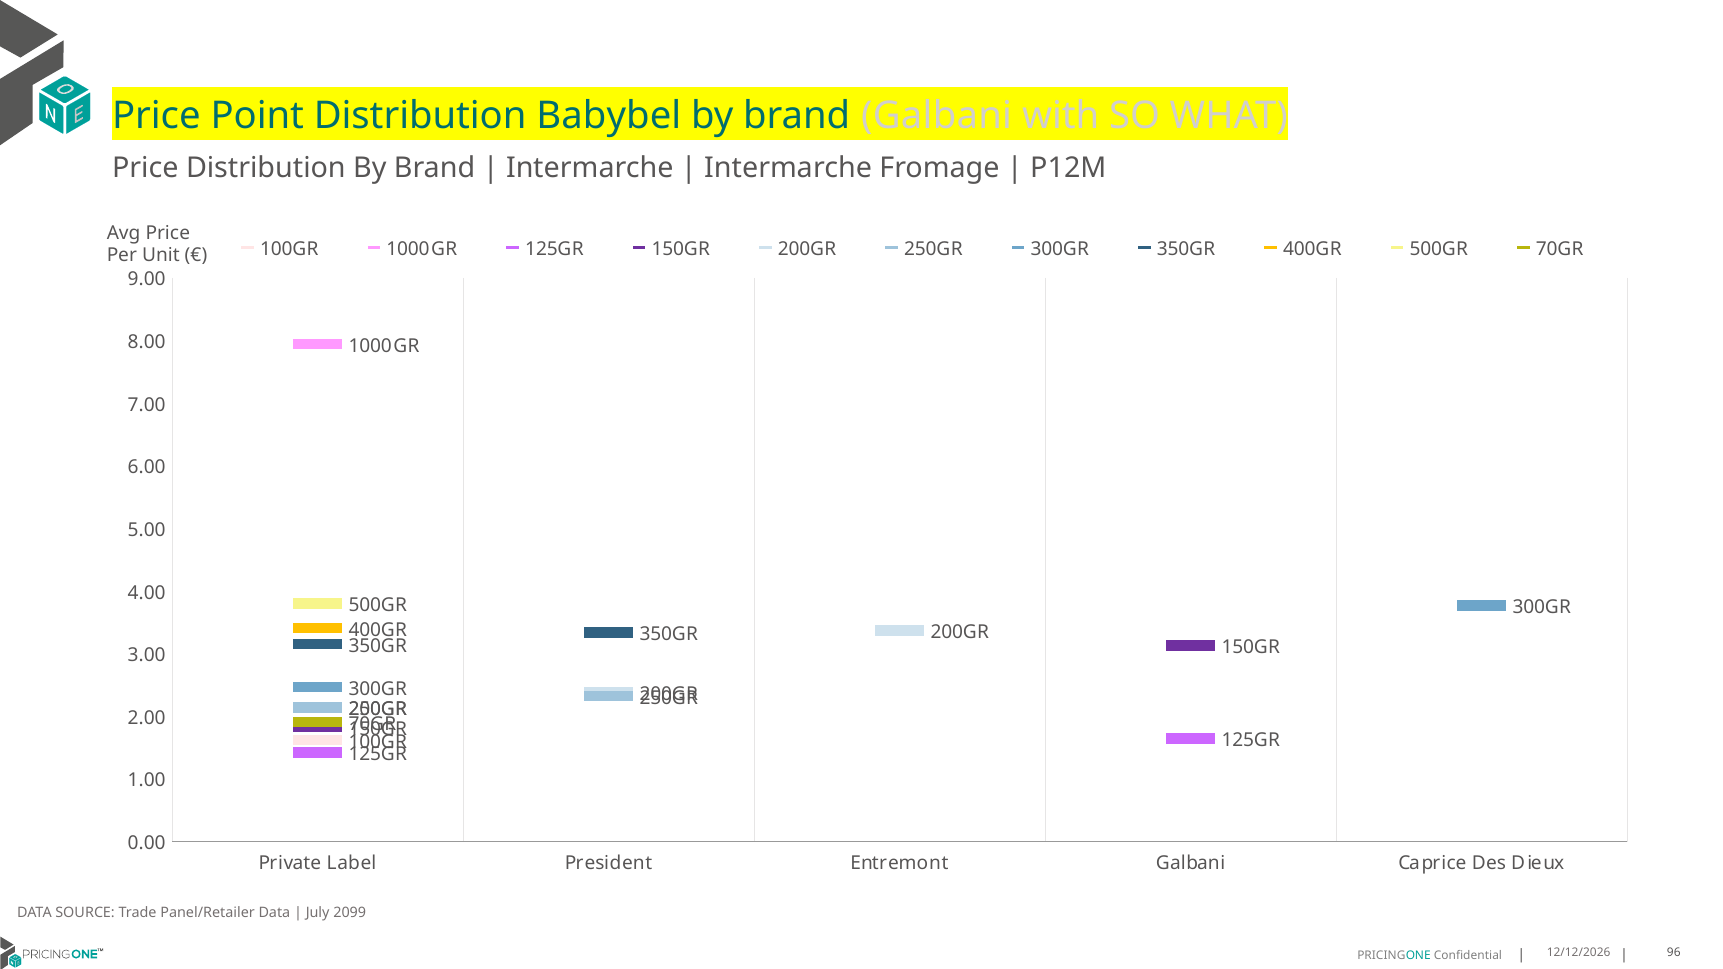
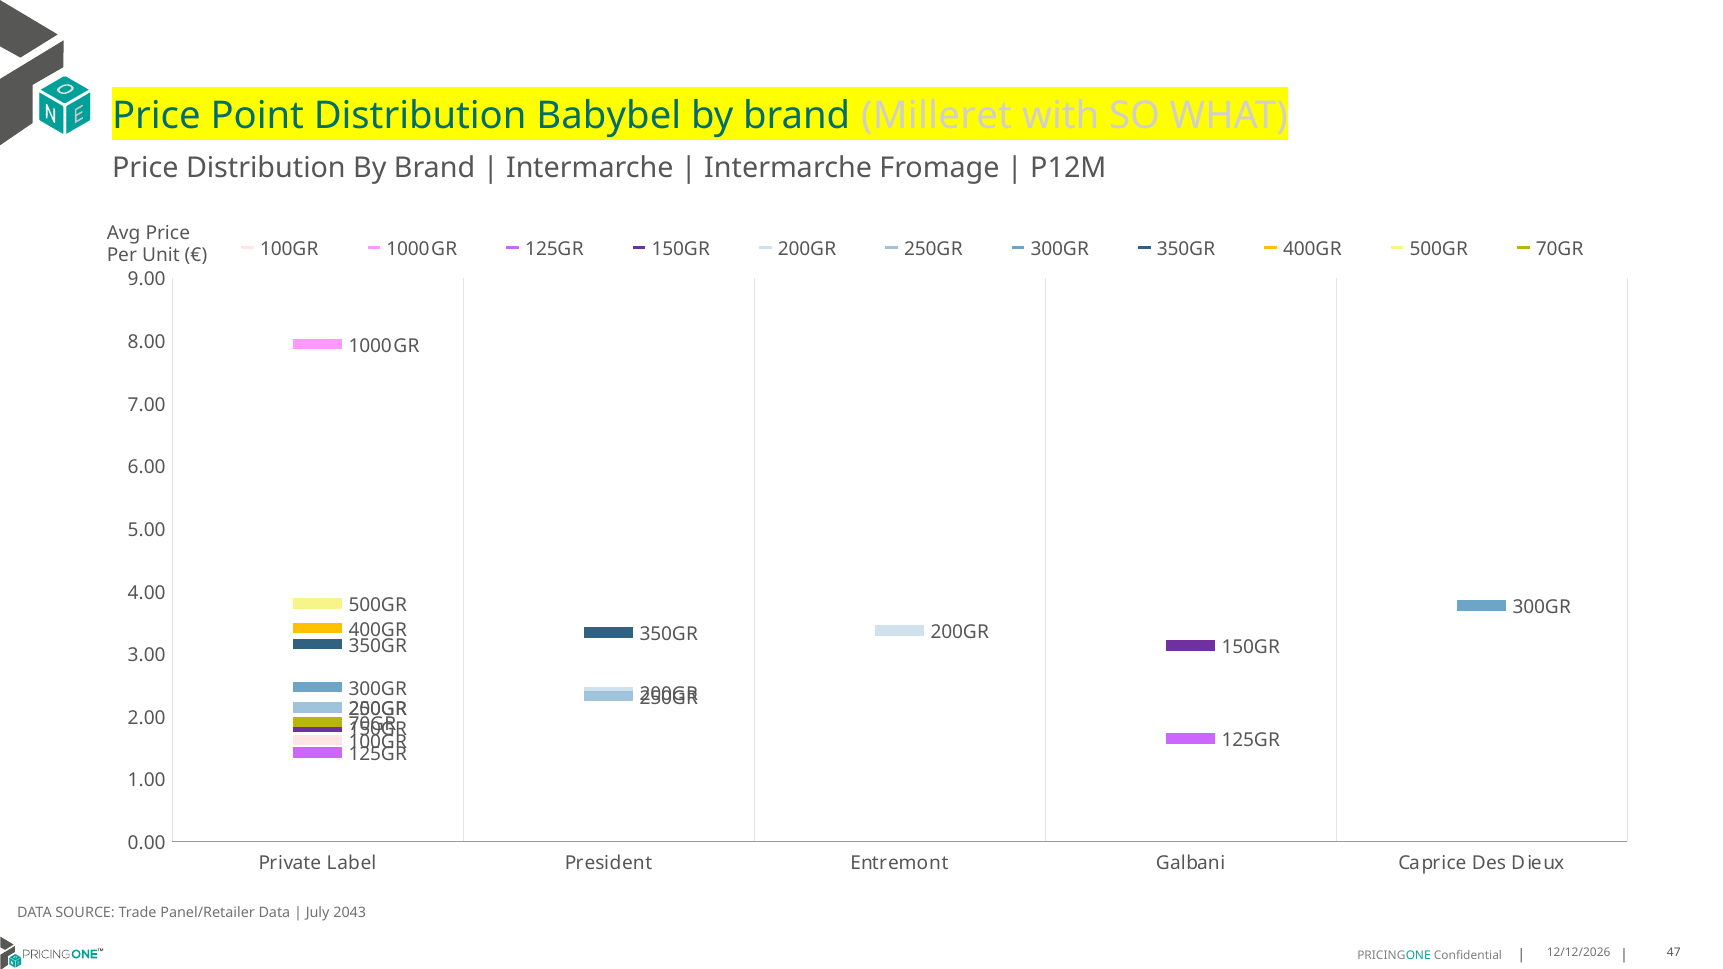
brand Galbani: Galbani -> Milleret (937, 116)
2099: 2099 -> 2043 (350, 913)
96: 96 -> 47 (1674, 953)
